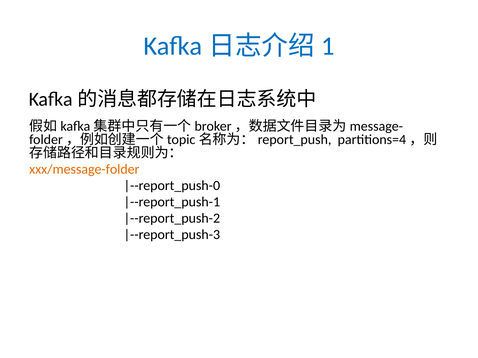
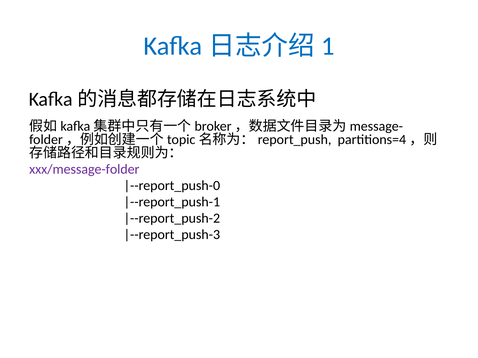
xxx/message-folder colour: orange -> purple (84, 170)
